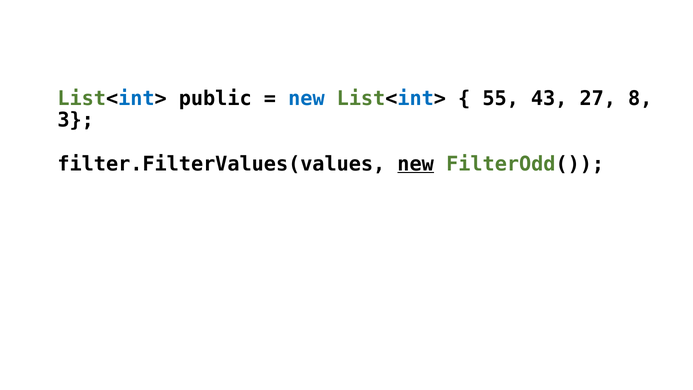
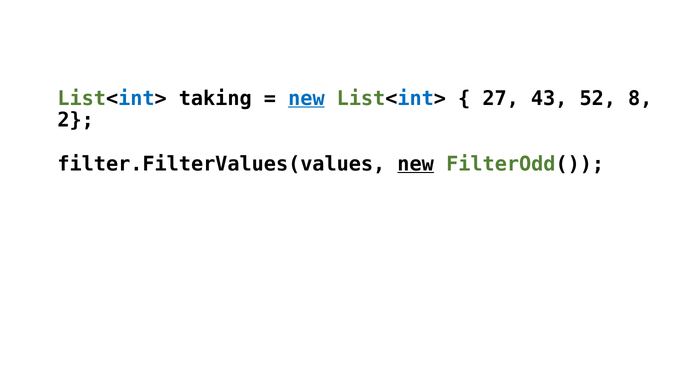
public: public -> taking (215, 98)
new underline: none -> present (306, 98)
55: 55 -> 27 (501, 98)
27: 27 -> 52 (598, 98)
3: 3 -> 2 (76, 120)
